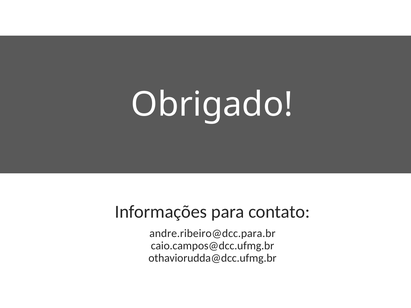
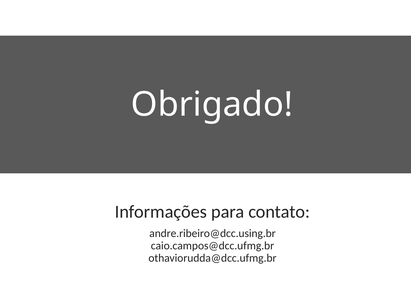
andre.ribeiro@dcc.para.br: andre.ribeiro@dcc.para.br -> andre.ribeiro@dcc.using.br (212, 234)
